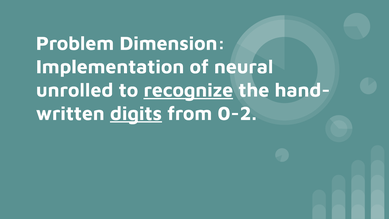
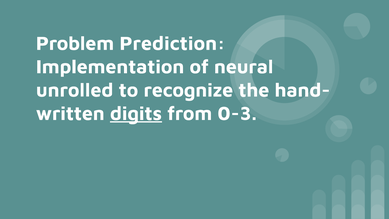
Dimension: Dimension -> Prediction (172, 43)
recognize underline: present -> none (188, 90)
0-2: 0-2 -> 0-3 (237, 113)
